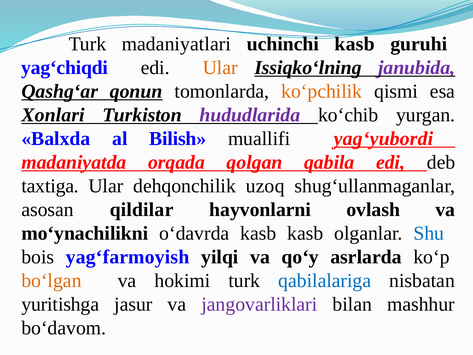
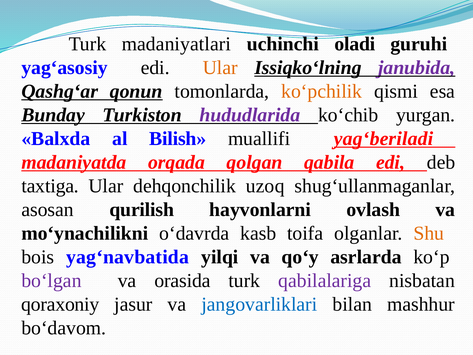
uchinchi kasb: kasb -> oladi (355, 44)
yag‘chiqdi: yag‘chiqdi -> yag‘asosiy (65, 68)
Xonlari: Xonlari -> Bunday (53, 115)
yag‘yubordi: yag‘yubordi -> yag‘beriladi (384, 138)
qildilar: qildilar -> qurilish (142, 209)
kasb kasb: kasb -> toifa (305, 233)
Shu colour: blue -> orange (429, 233)
yag‘farmoyish: yag‘farmoyish -> yag‘navbatida (128, 257)
bo‘lgan colour: orange -> purple (51, 280)
hokimi: hokimi -> orasida (183, 280)
qabilalariga colour: blue -> purple (325, 280)
yuritishga: yuritishga -> qoraxoniy (60, 304)
jangovarliklari colour: purple -> blue (259, 304)
